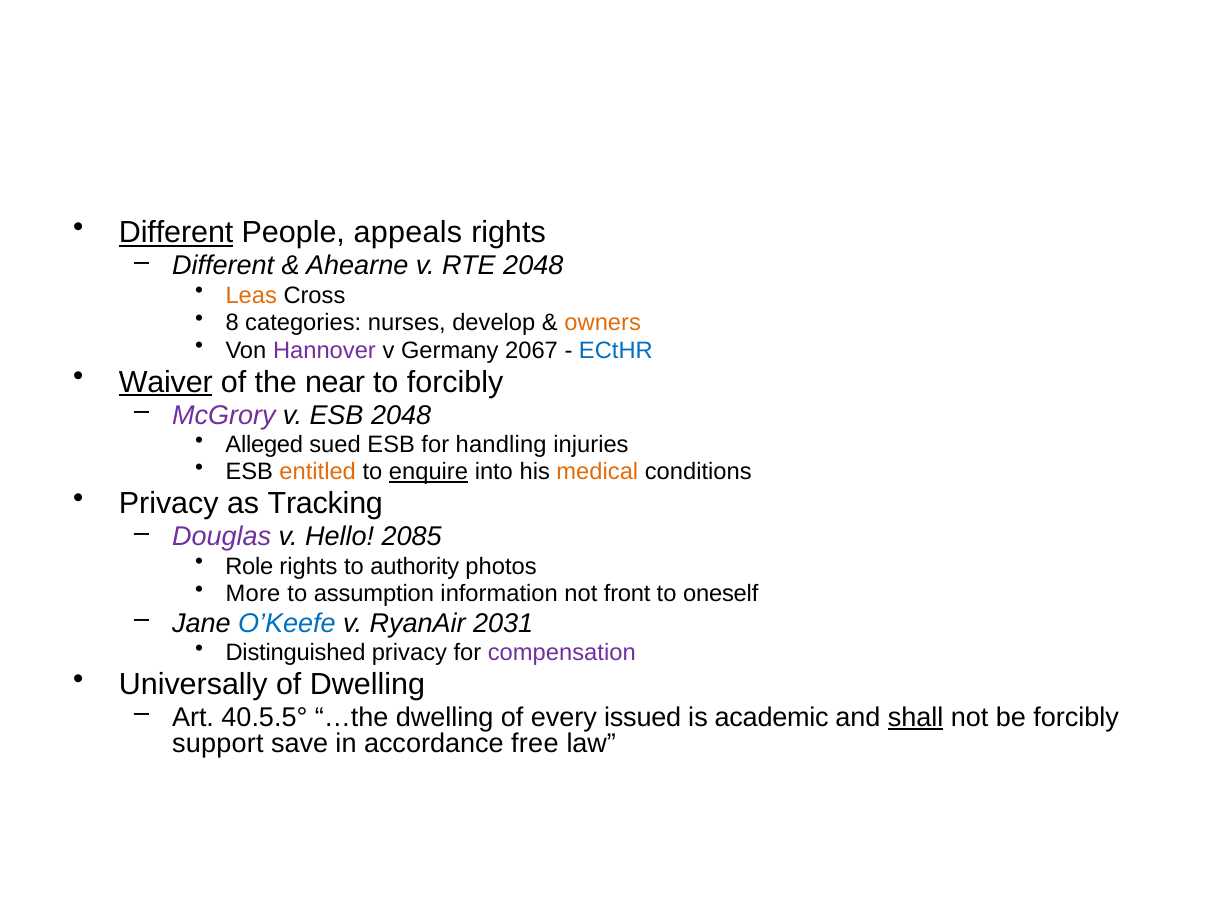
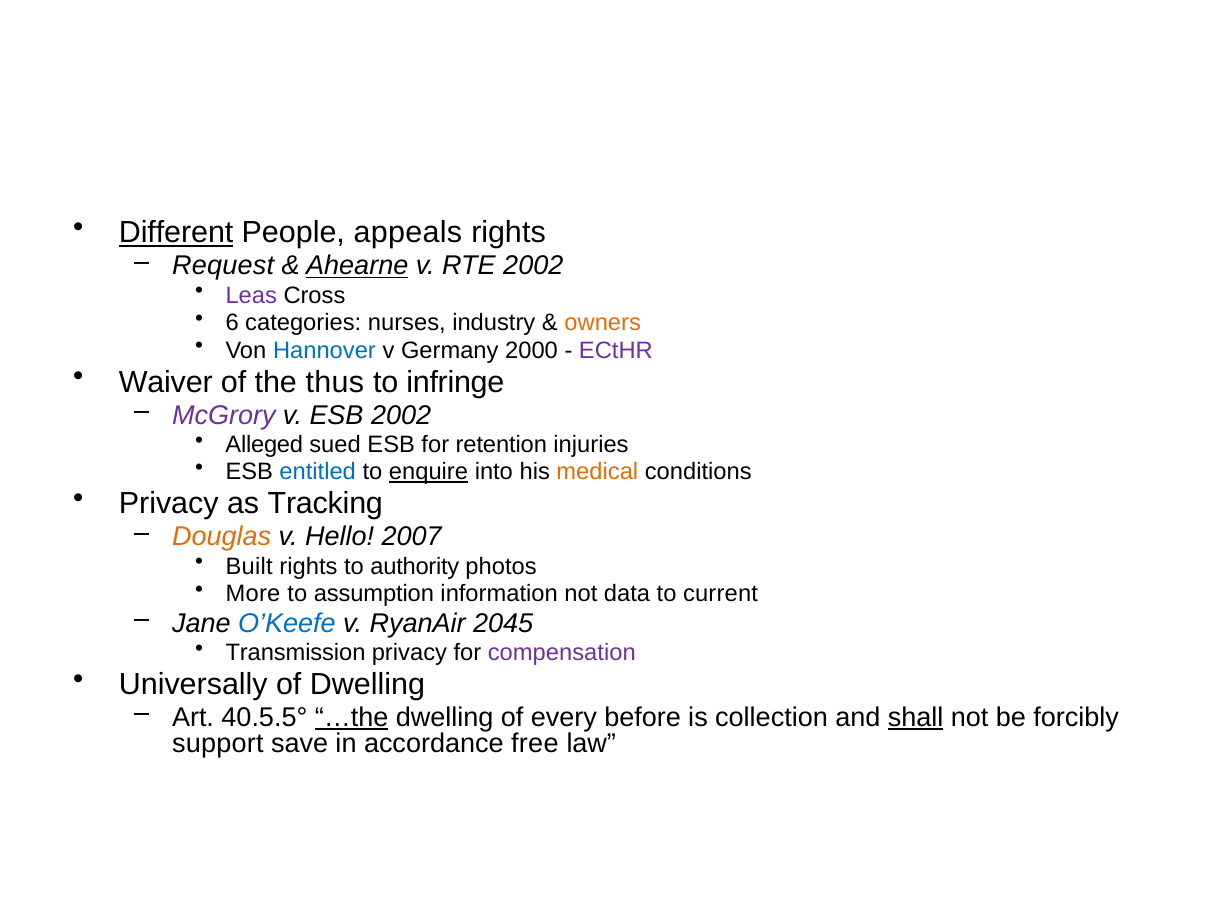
Different: Different -> Request (223, 266)
Ahearne underline: none -> present (357, 266)
RTE 2048: 2048 -> 2002 (533, 266)
Leas colour: orange -> purple (251, 295)
8: 8 -> 6 (232, 323)
develop: develop -> industry (494, 323)
Hannover colour: purple -> blue (324, 350)
2067: 2067 -> 2000 (532, 350)
ECtHR colour: blue -> purple (616, 350)
Waiver underline: present -> none (166, 382)
near: near -> thus (335, 382)
to forcibly: forcibly -> infringe (455, 382)
ESB 2048: 2048 -> 2002 (401, 415)
handling: handling -> retention (501, 445)
entitled colour: orange -> blue (318, 472)
Douglas colour: purple -> orange (222, 537)
2085: 2085 -> 2007 (412, 537)
Role: Role -> Built (249, 566)
front: front -> data (627, 594)
oneself: oneself -> current (721, 594)
2031: 2031 -> 2045 (503, 624)
Distinguished: Distinguished -> Transmission (295, 653)
…the underline: none -> present (352, 718)
issued: issued -> before (643, 718)
academic: academic -> collection (772, 718)
